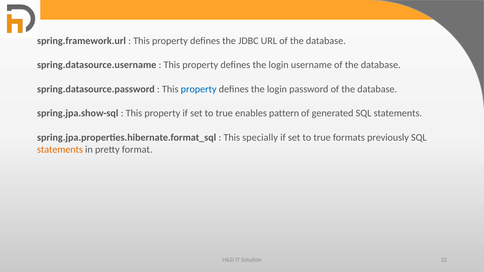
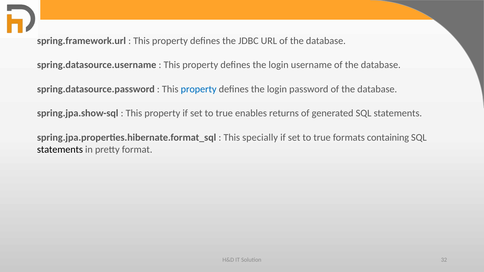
pattern: pattern -> returns (284, 113)
previously: previously -> containing (388, 138)
statements colour: orange -> black (60, 150)
